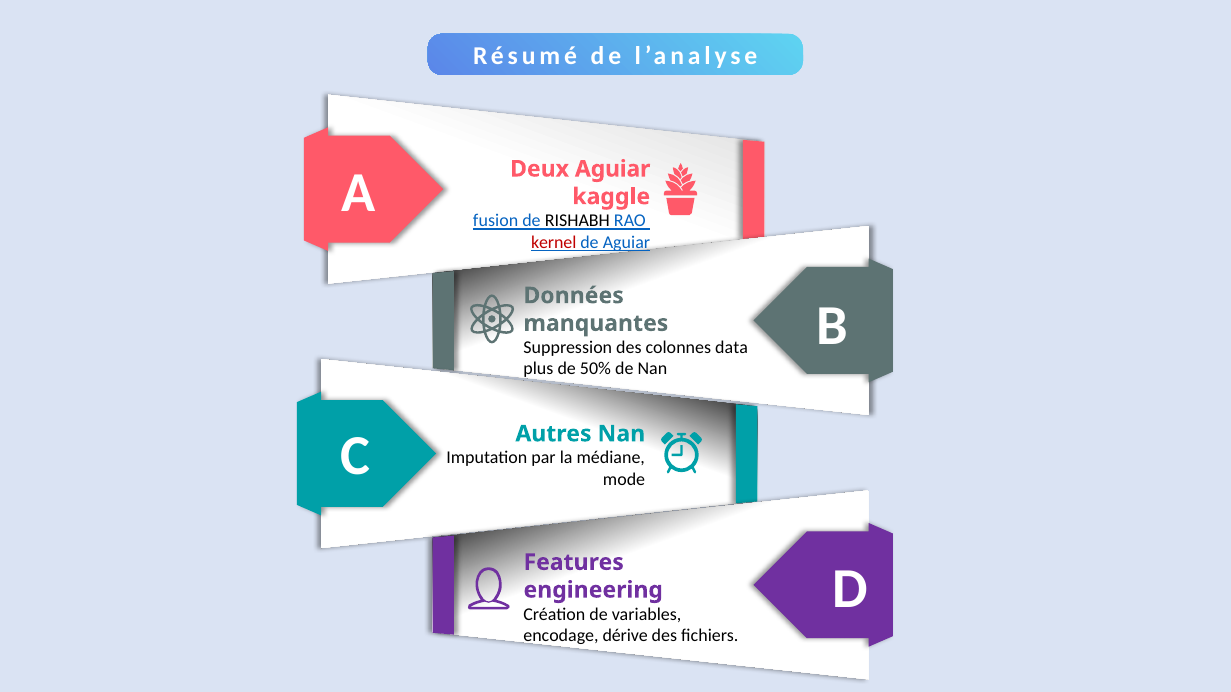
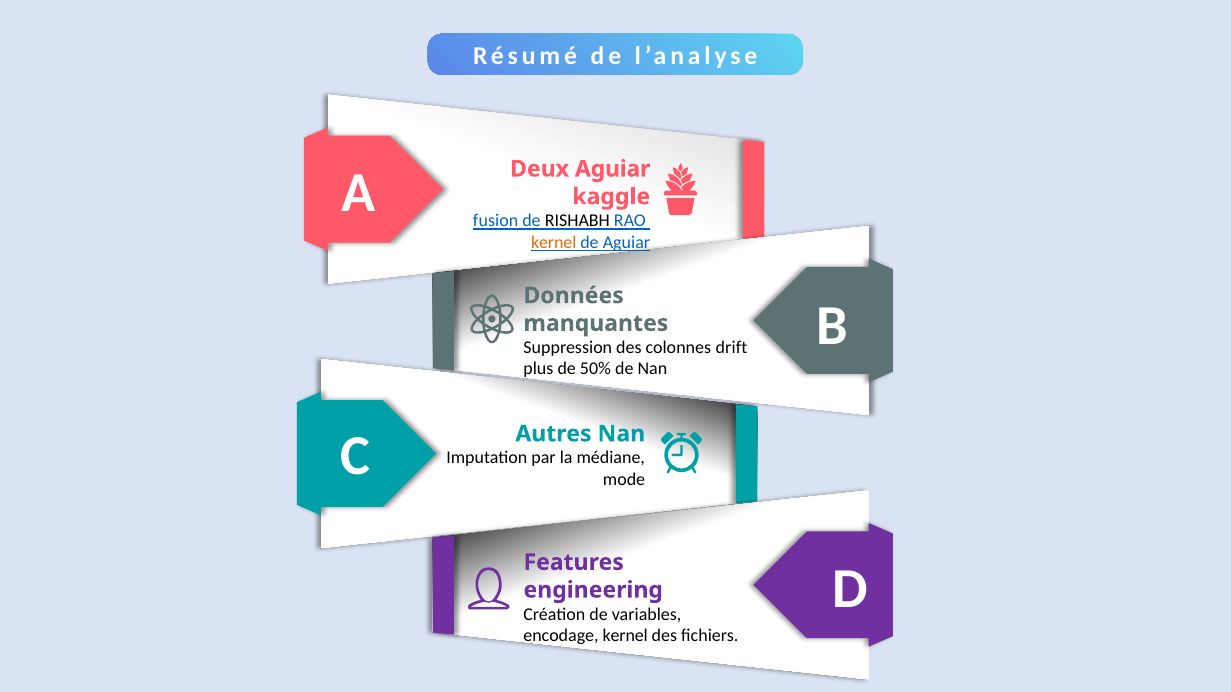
kernel colour: red -> orange (554, 243)
data: data -> drift (731, 348)
encodage dérive: dérive -> kernel (625, 636)
